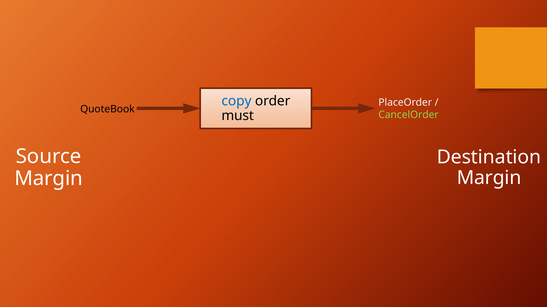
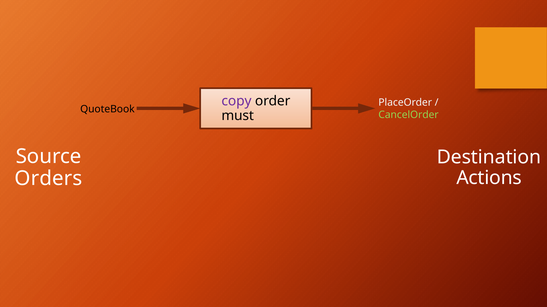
copy colour: blue -> purple (236, 101)
Margin: Margin -> Actions (489, 178)
Margin: Margin -> Orders (48, 179)
